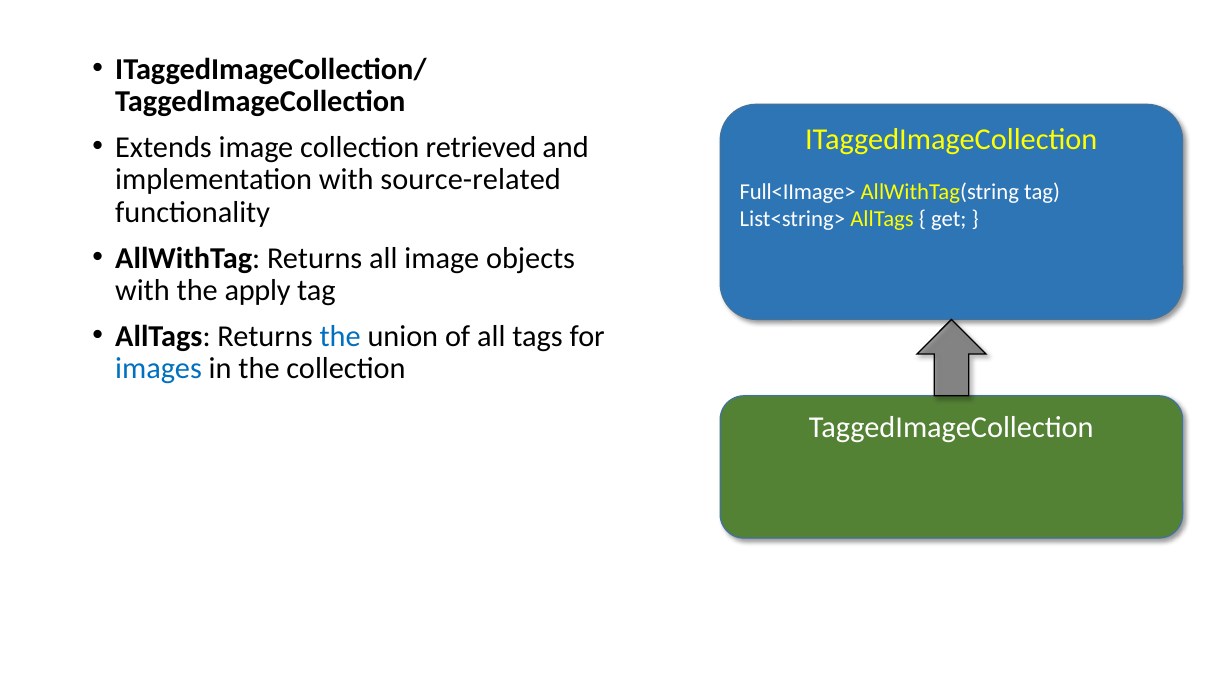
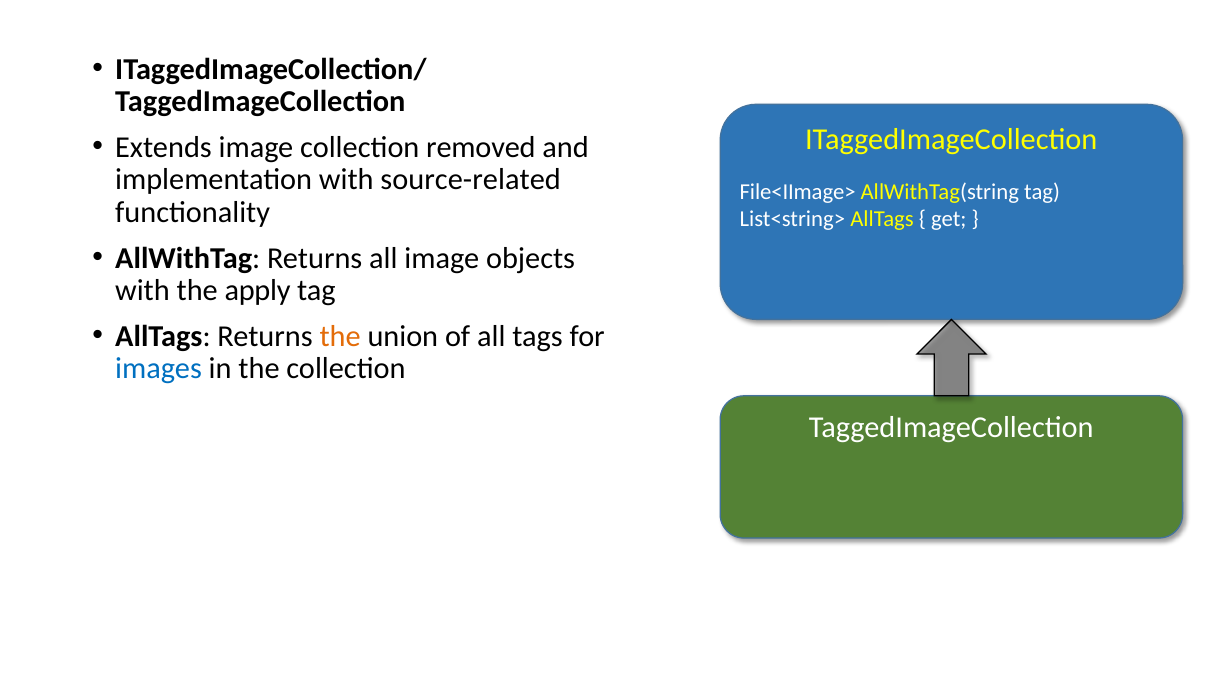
retrieved: retrieved -> removed (481, 147)
Full<IImage>: Full<IImage> -> File<IImage> (798, 192)
the colour: blue -> orange (340, 336)
